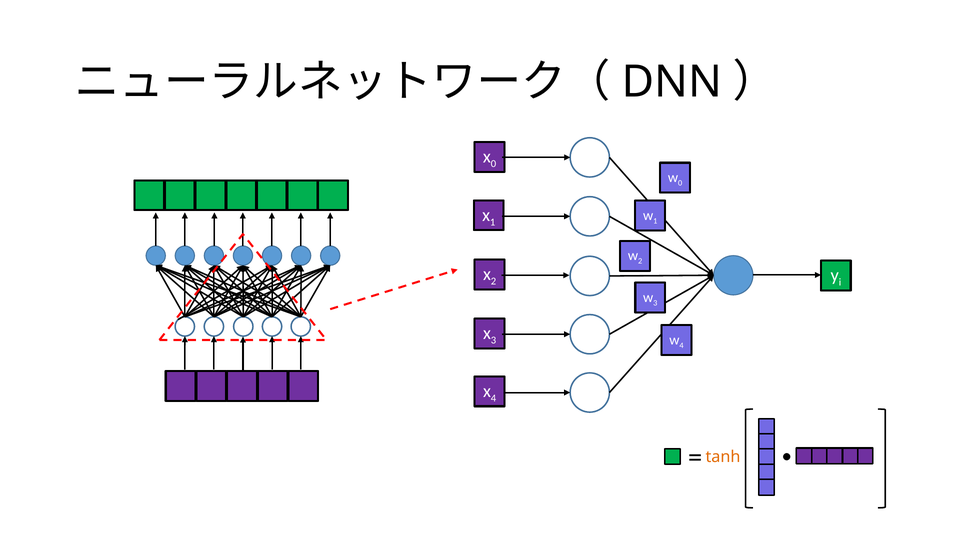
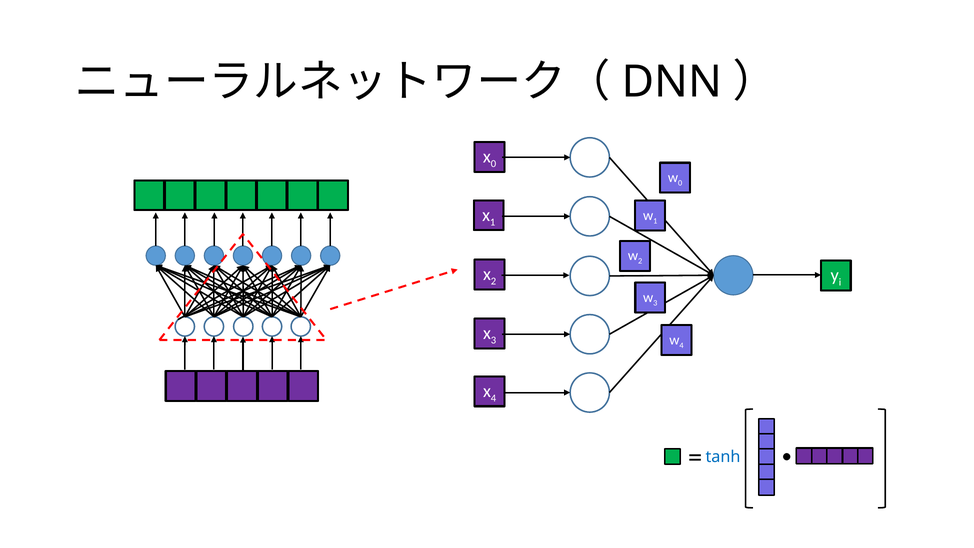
tanh colour: orange -> blue (723, 457)
